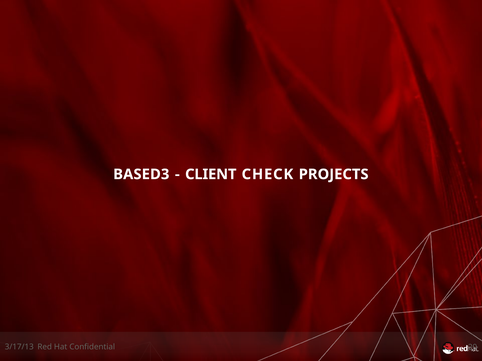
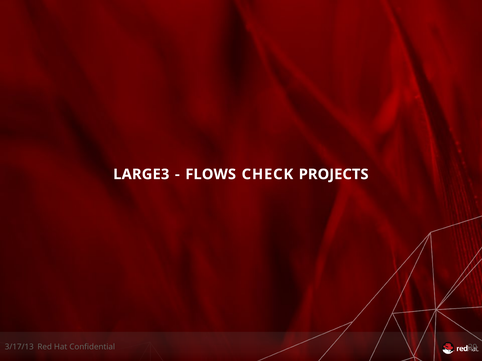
BASED3: BASED3 -> LARGE3 (141, 175)
CLIENT: CLIENT -> FLOWS (211, 175)
